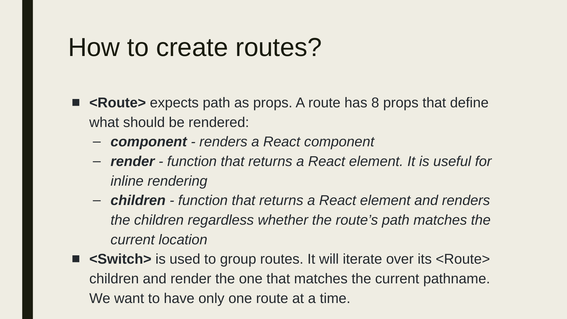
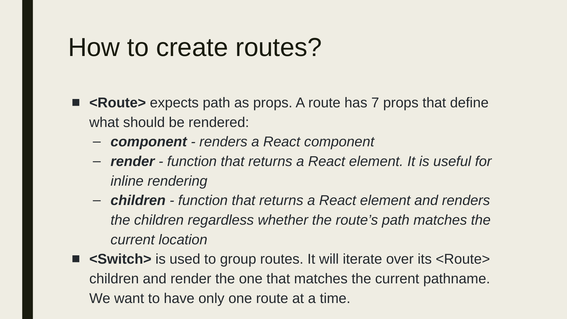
8: 8 -> 7 (375, 103)
